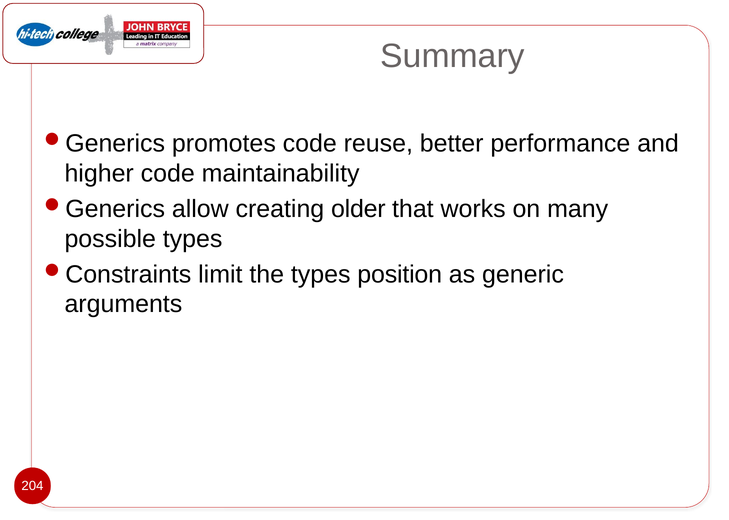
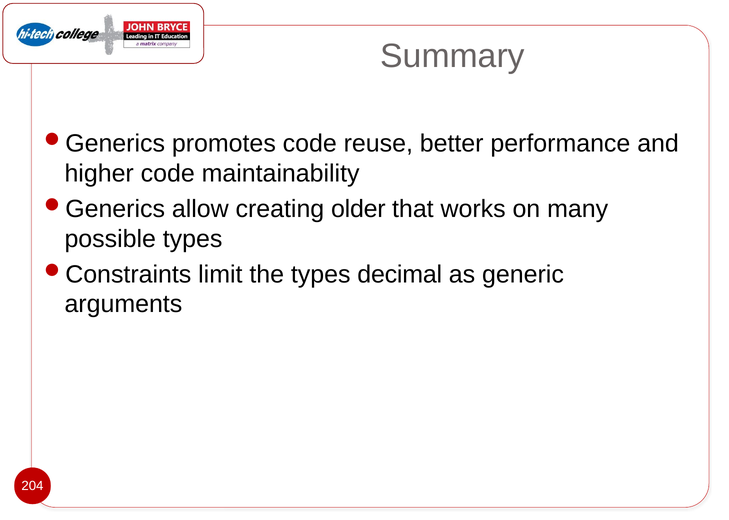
position: position -> decimal (400, 275)
